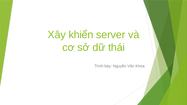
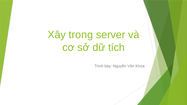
khiển: khiển -> trong (81, 35)
thái: thái -> tích (116, 47)
